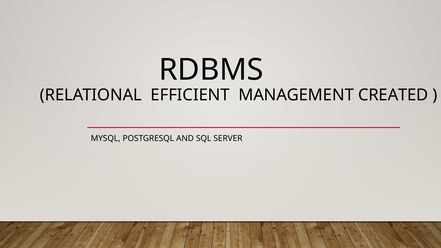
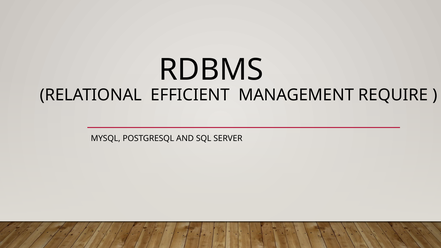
CREATED: CREATED -> REQUIRE (393, 95)
